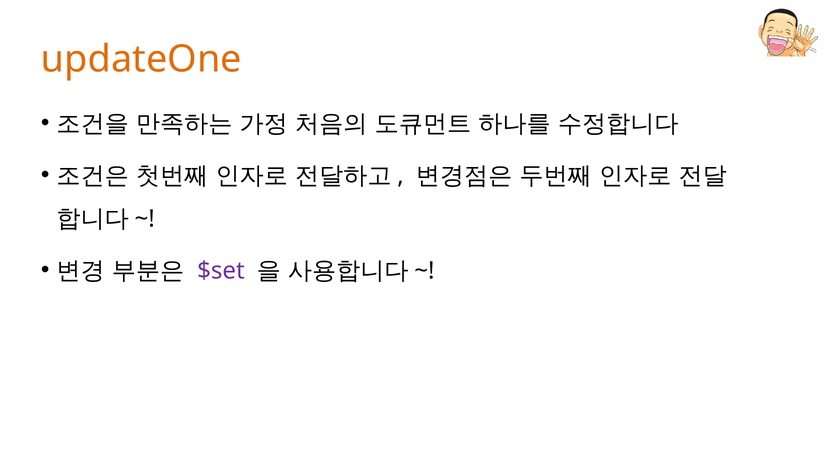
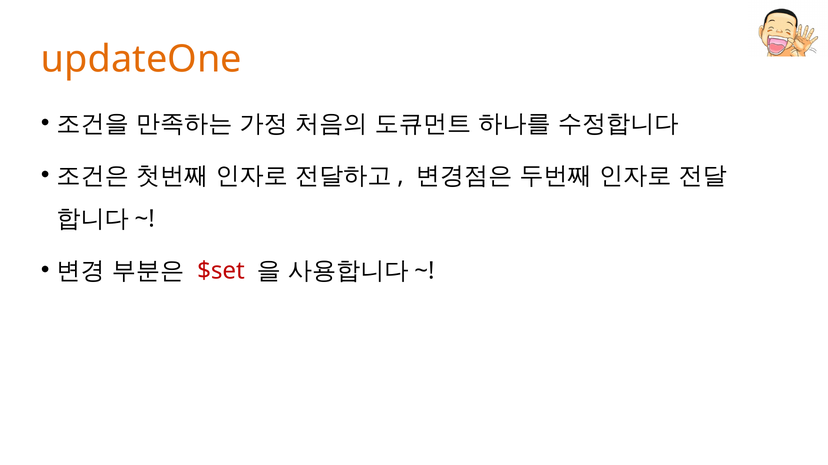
$set colour: purple -> red (221, 271)
